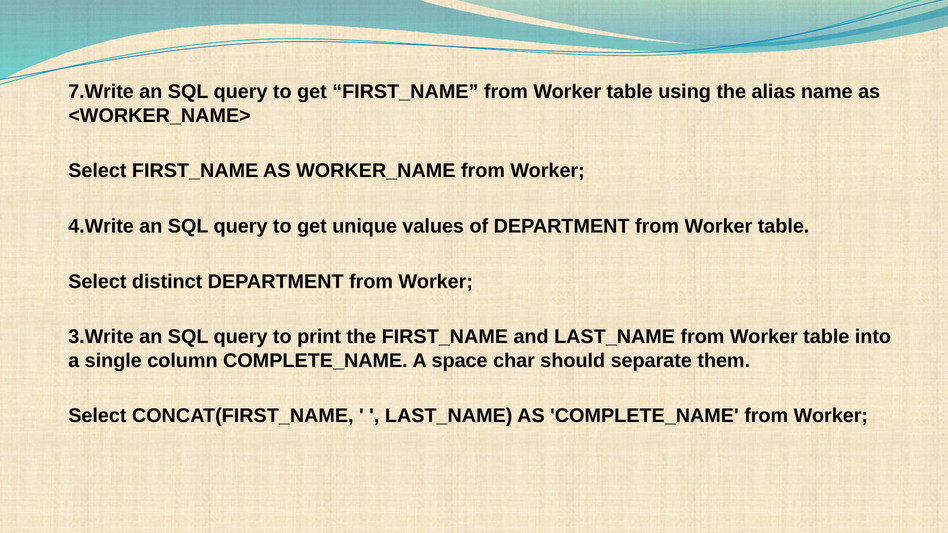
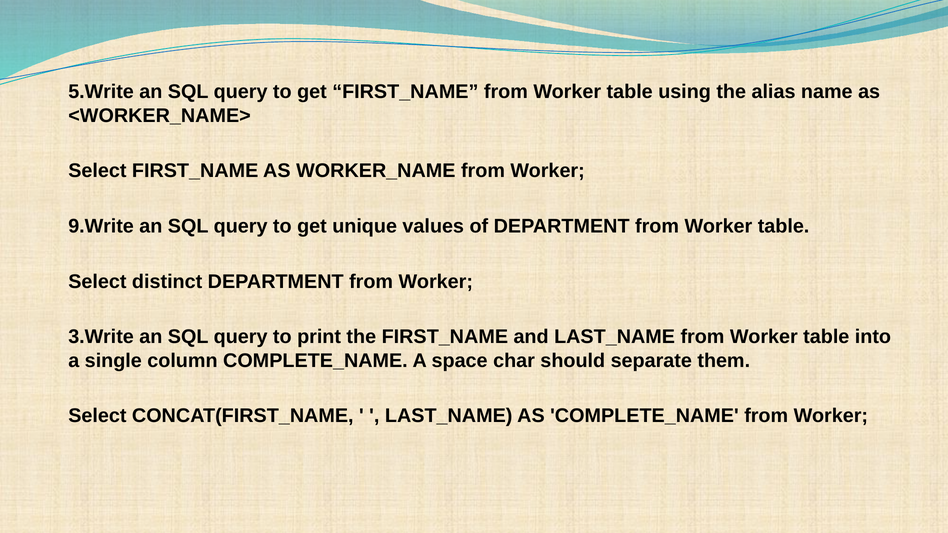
7.Write: 7.Write -> 5.Write (101, 92)
4.Write: 4.Write -> 9.Write (101, 226)
